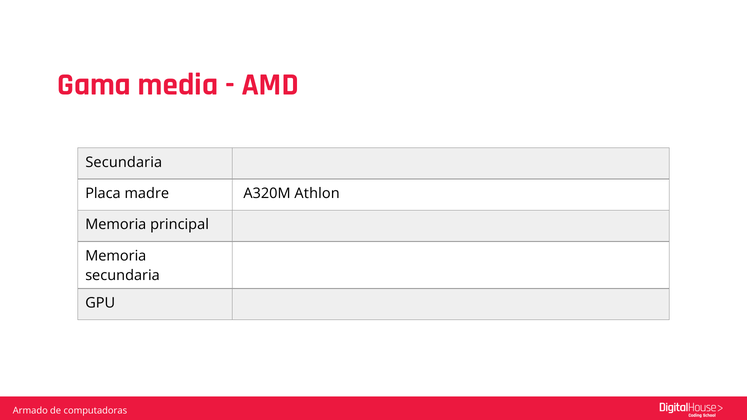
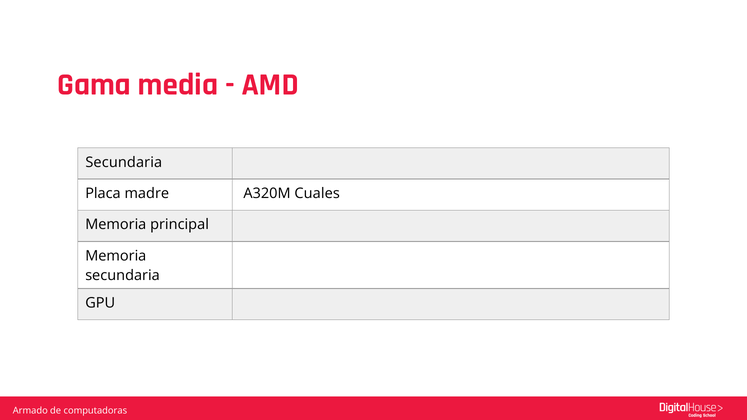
Athlon: Athlon -> Cuales (317, 194)
